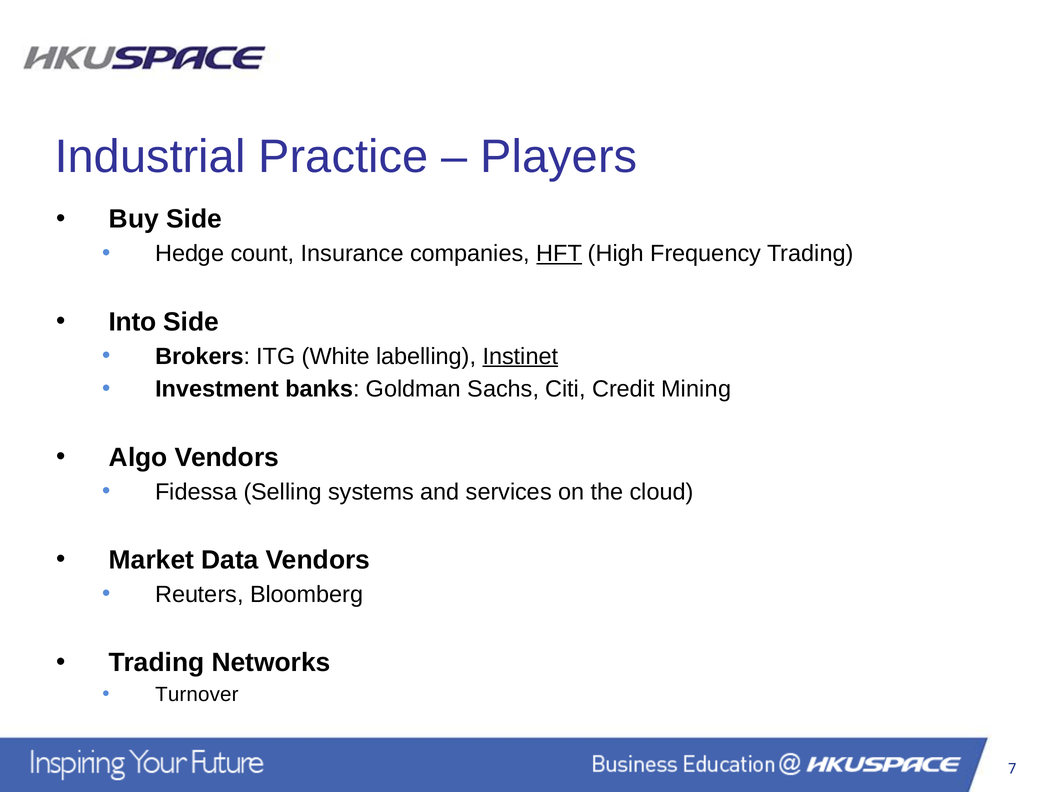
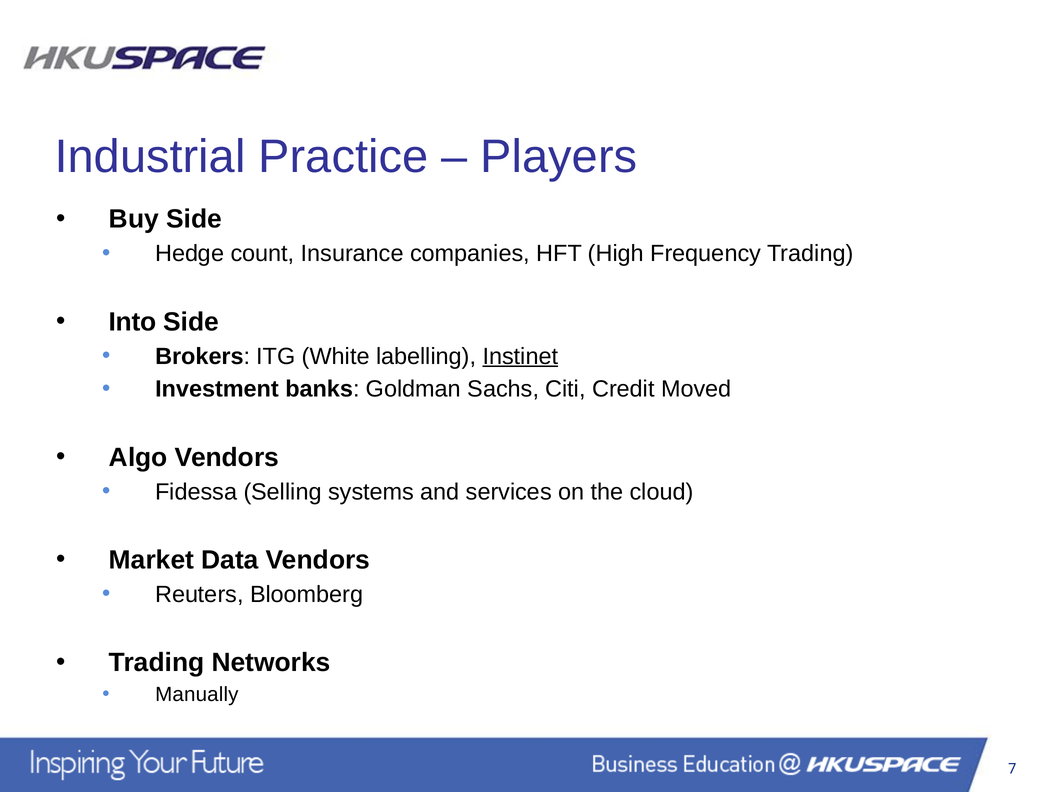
HFT underline: present -> none (559, 254)
Mining: Mining -> Moved (696, 390)
Turnover: Turnover -> Manually (197, 695)
